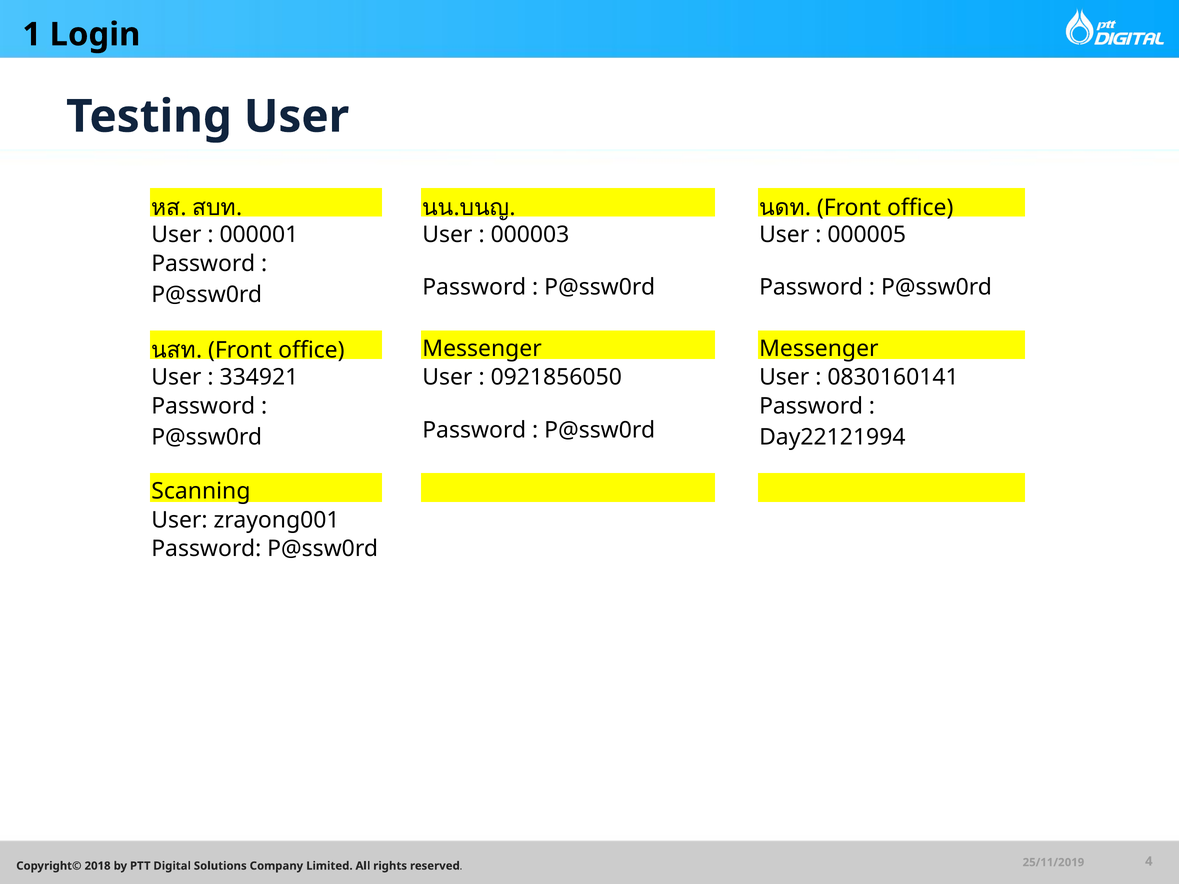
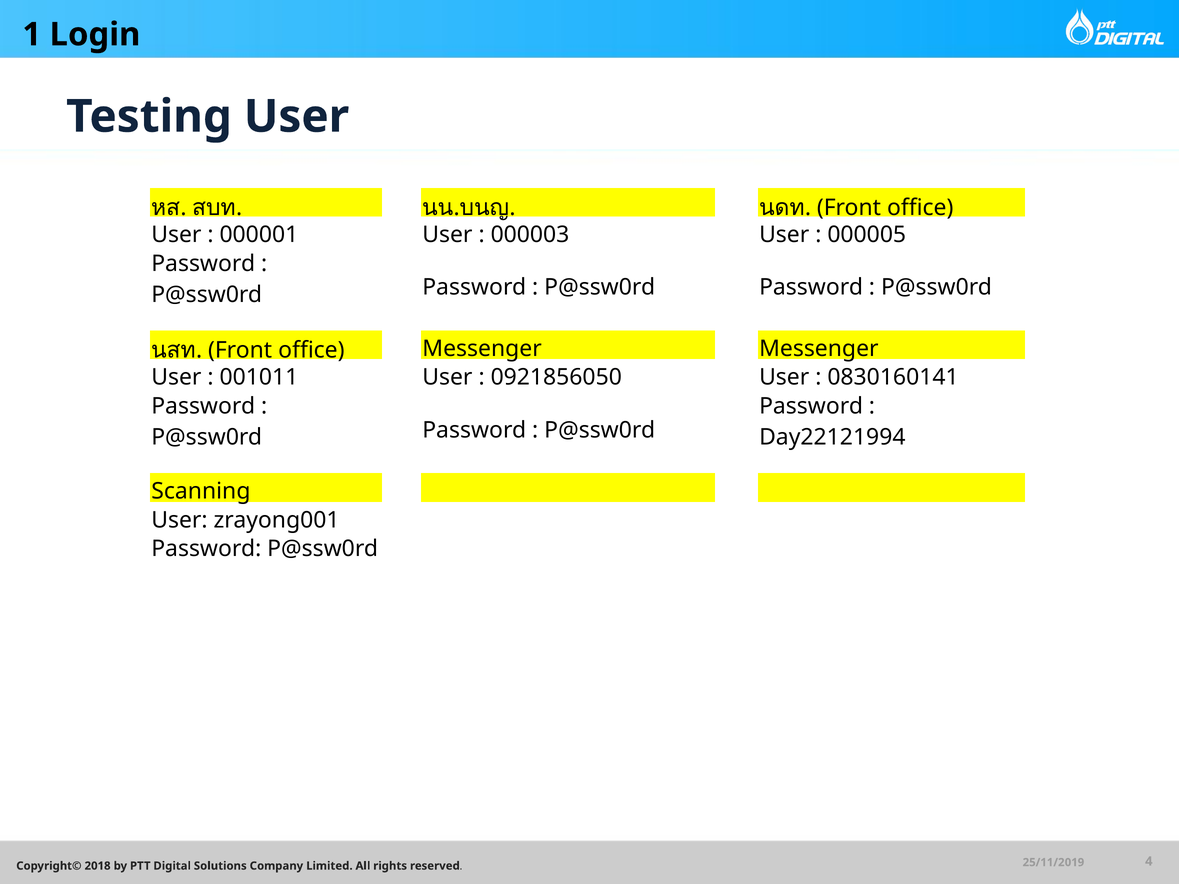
334921: 334921 -> 001011 (259, 377)
